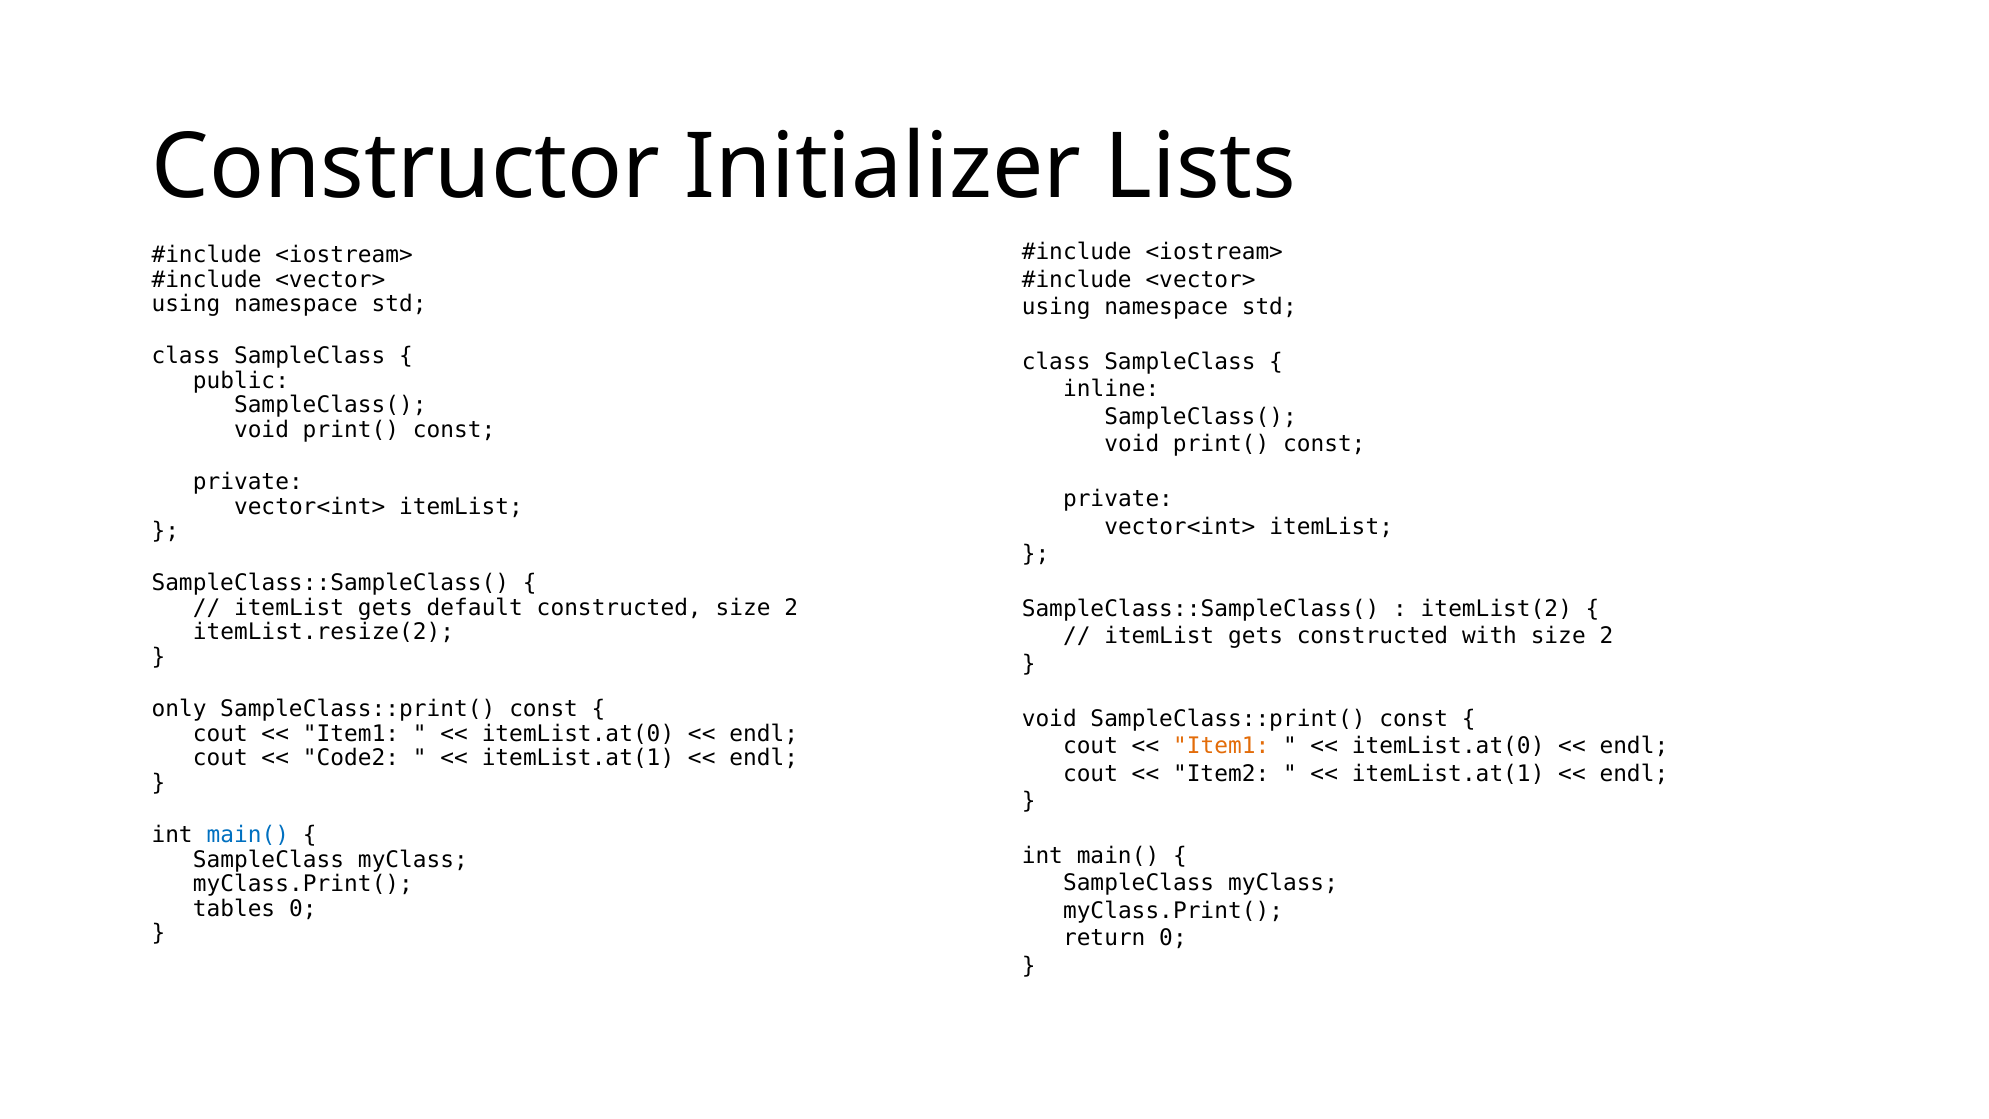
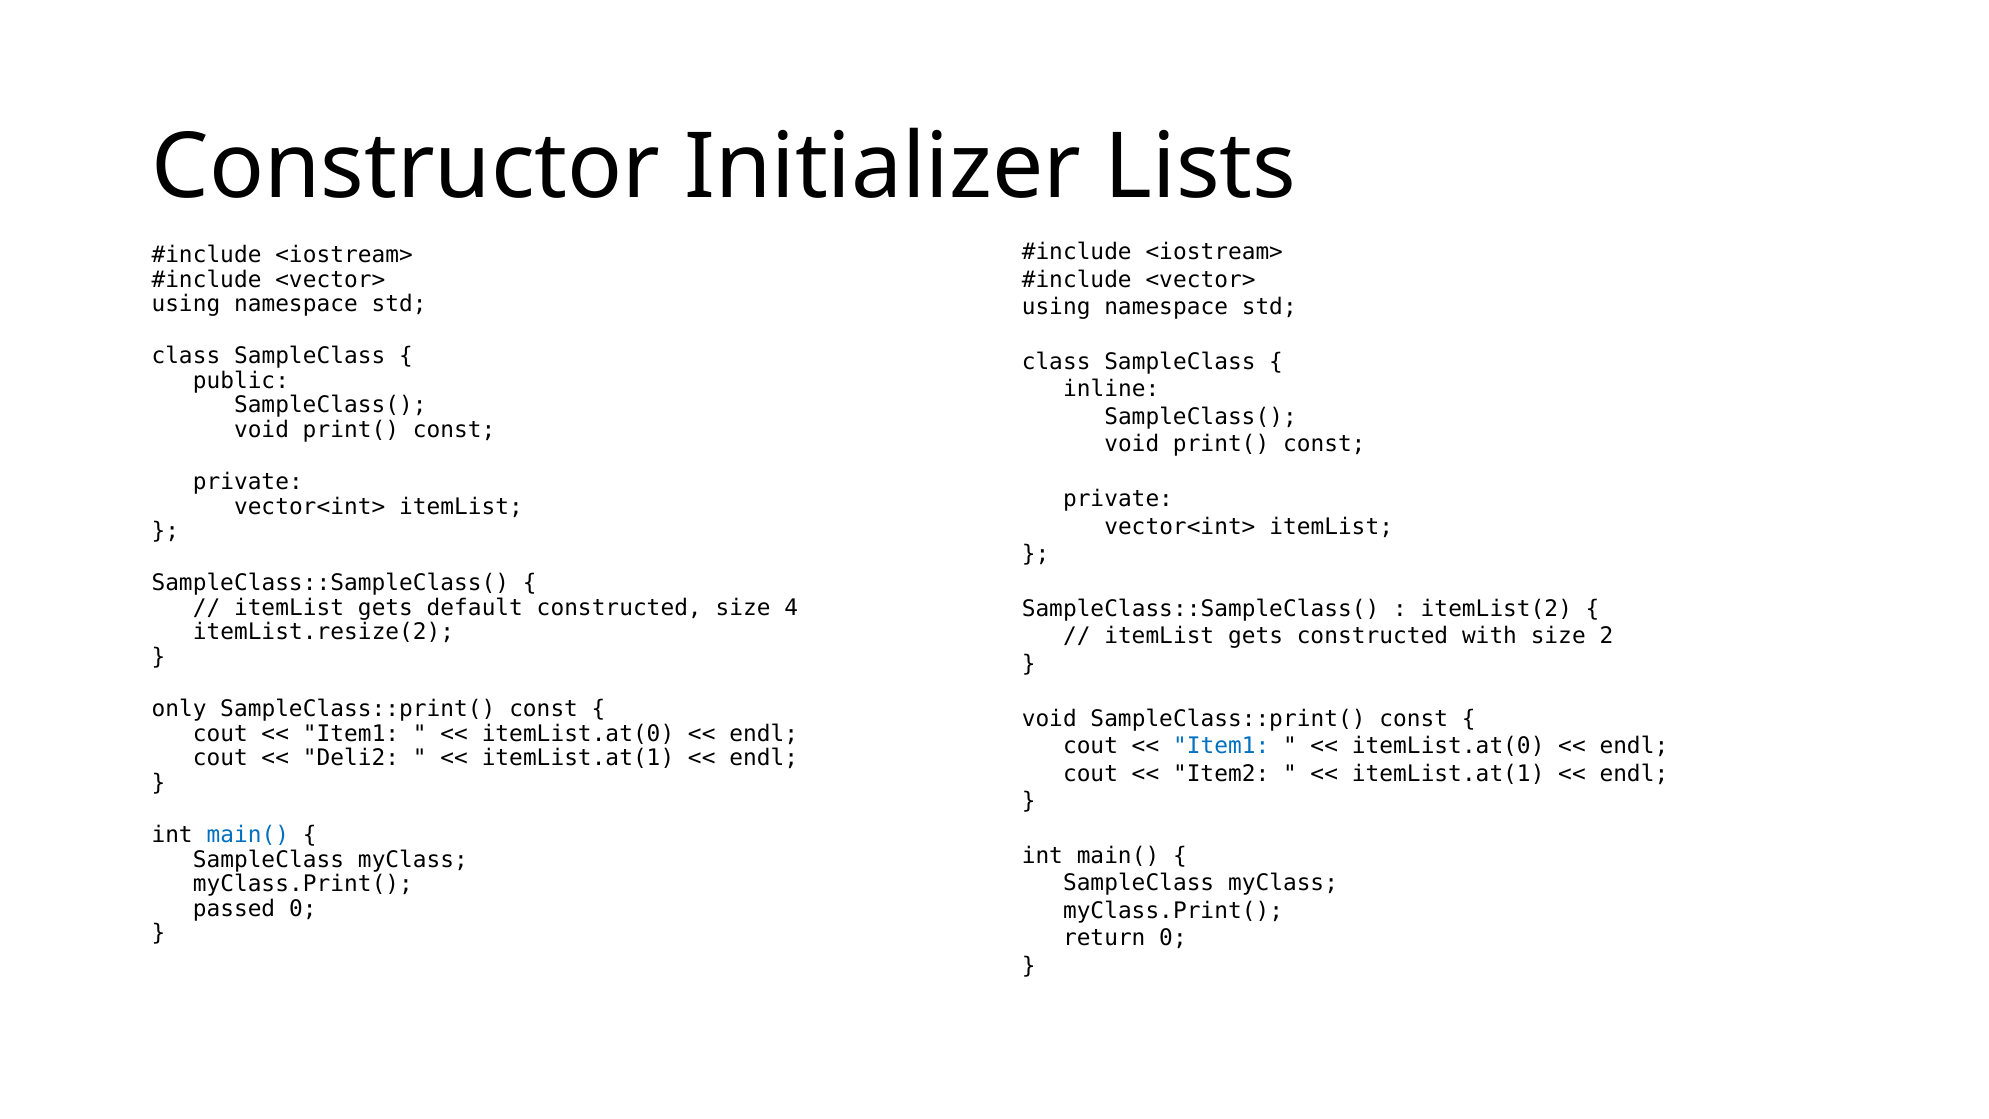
constructed size 2: 2 -> 4 (791, 608)
Item1 colour: orange -> blue (1221, 746)
Code2: Code2 -> Deli2 (351, 758)
tables: tables -> passed (234, 909)
